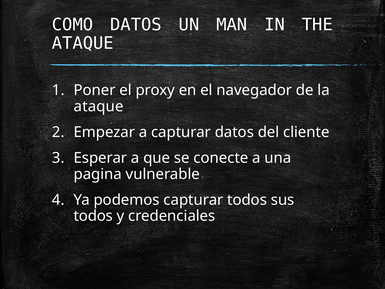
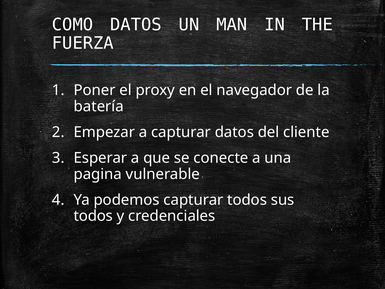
ATAQUE: ATAQUE -> FUERZA (83, 43)
ataque: ataque -> batería (99, 106)
